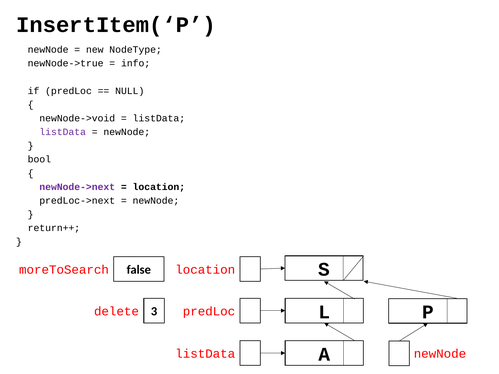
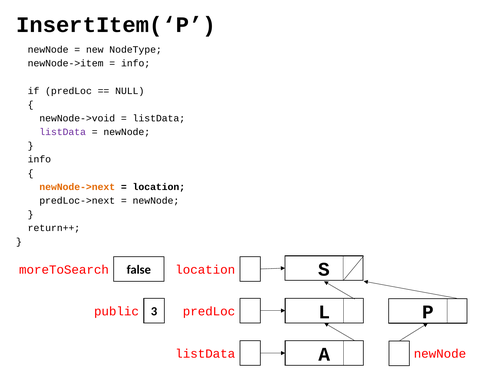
newNode->true: newNode->true -> newNode->item (66, 63)
bool: bool -> info (39, 160)
newNode->next colour: purple -> orange (77, 187)
delete: delete -> public (116, 312)
